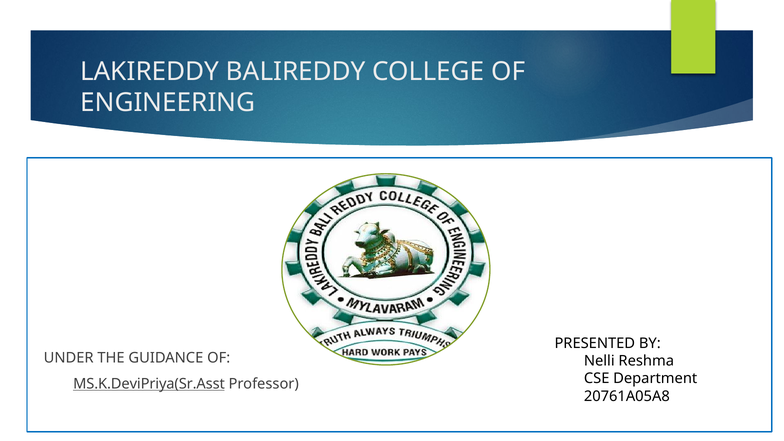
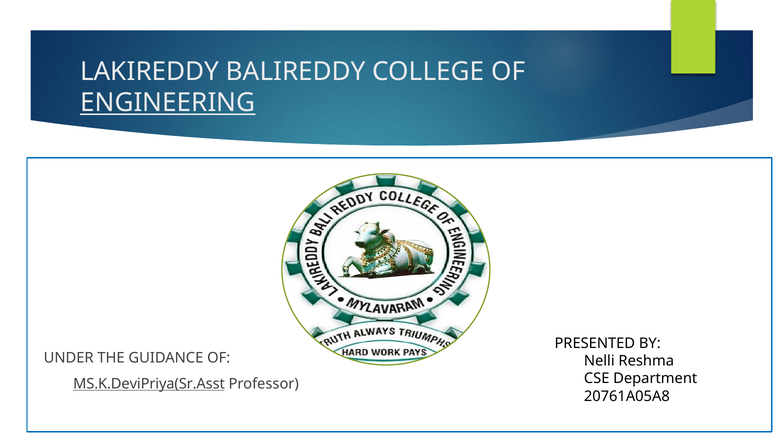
ENGINEERING underline: none -> present (168, 103)
